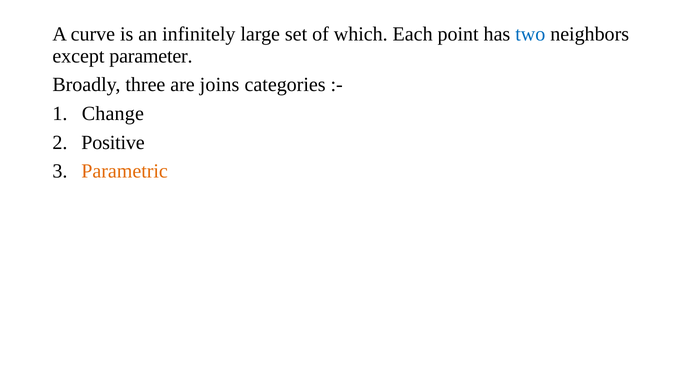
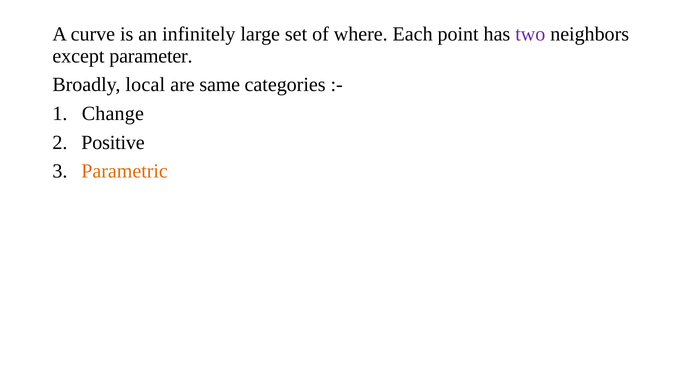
which: which -> where (361, 34)
two colour: blue -> purple (530, 34)
three: three -> local (145, 85)
joins: joins -> same (220, 85)
